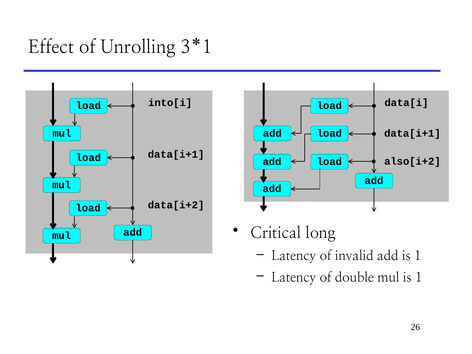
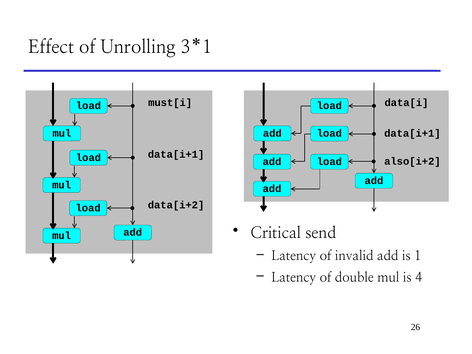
into[i: into[i -> must[i (170, 103)
long: long -> send (321, 233)
mul is 1: 1 -> 4 (419, 277)
